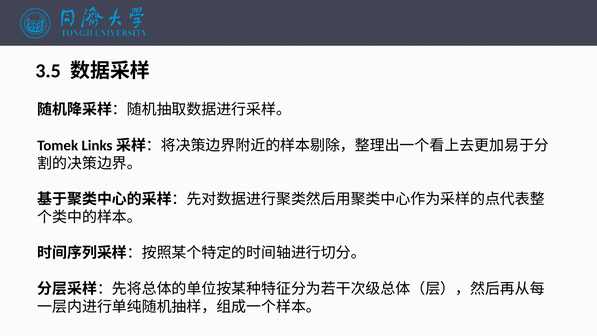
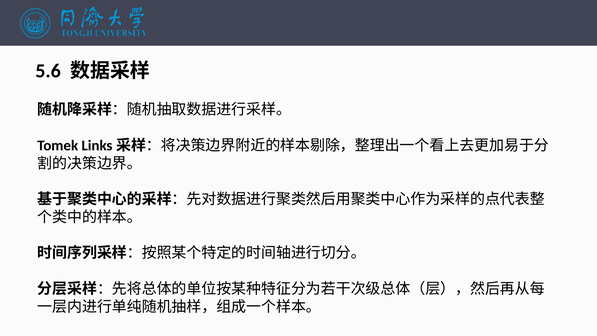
3.5: 3.5 -> 5.6 (48, 71)
